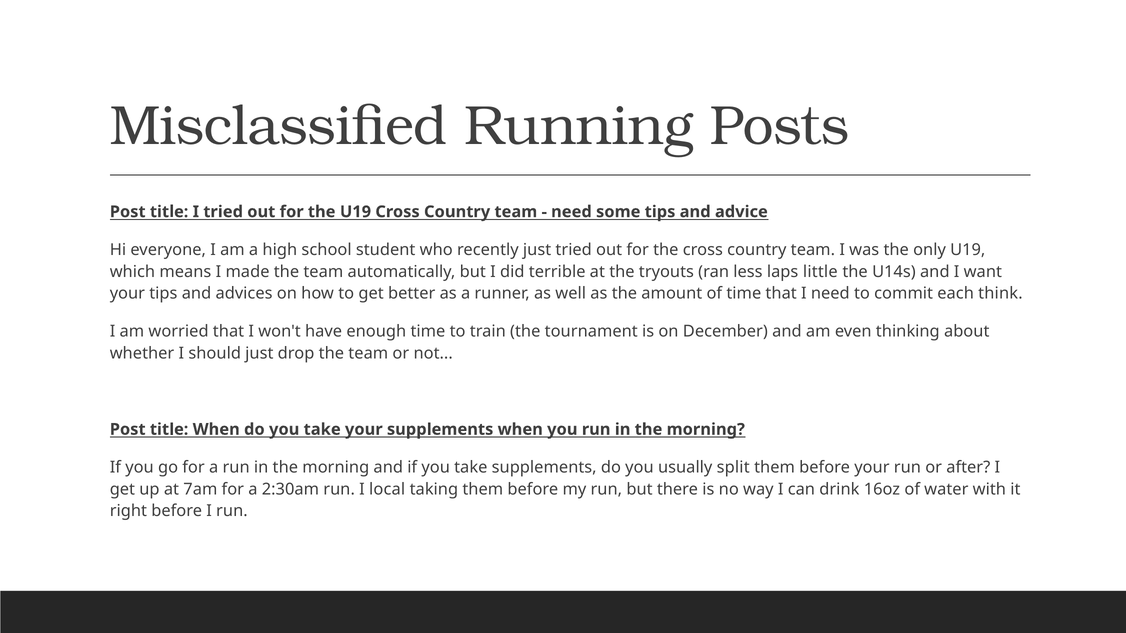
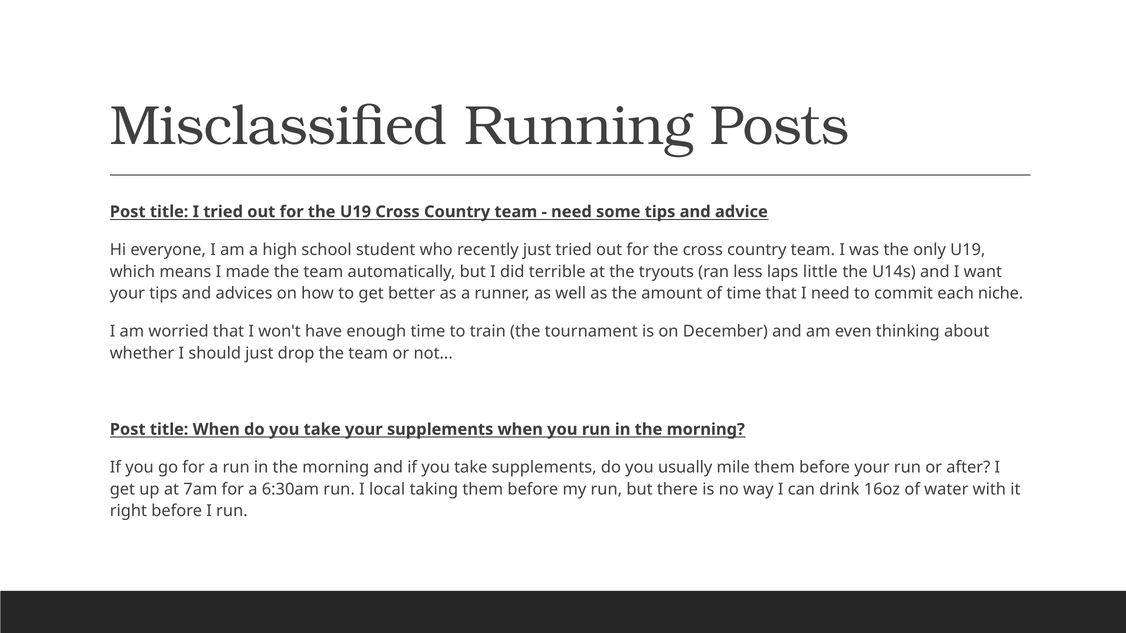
think: think -> niche (1001, 293)
split: split -> mile (733, 468)
2:30am: 2:30am -> 6:30am (290, 489)
